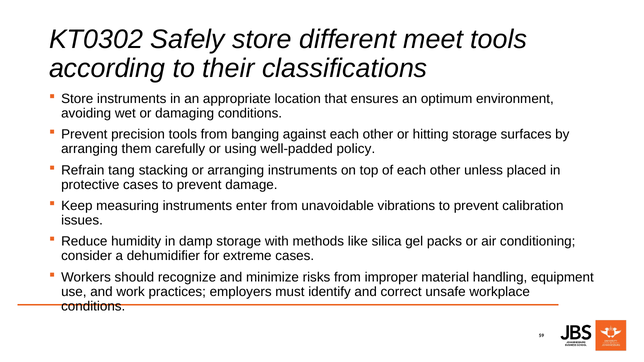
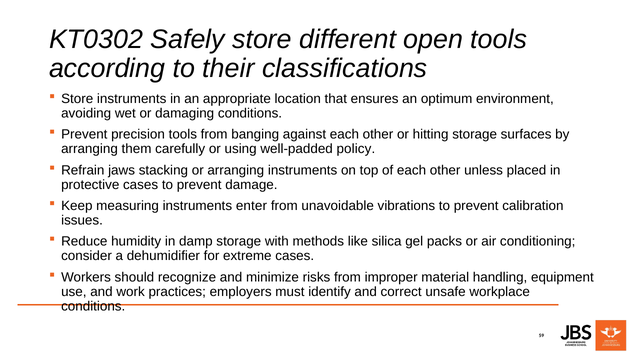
meet: meet -> open (433, 40)
tang: tang -> jaws (122, 170)
